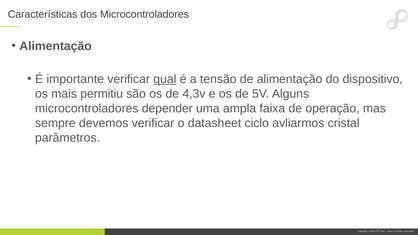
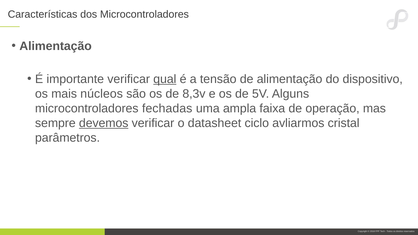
permitiu: permitiu -> núcleos (102, 94)
4,3v: 4,3v -> 8,3v (194, 94)
depender: depender -> fechadas (167, 109)
devemos underline: none -> present (104, 123)
